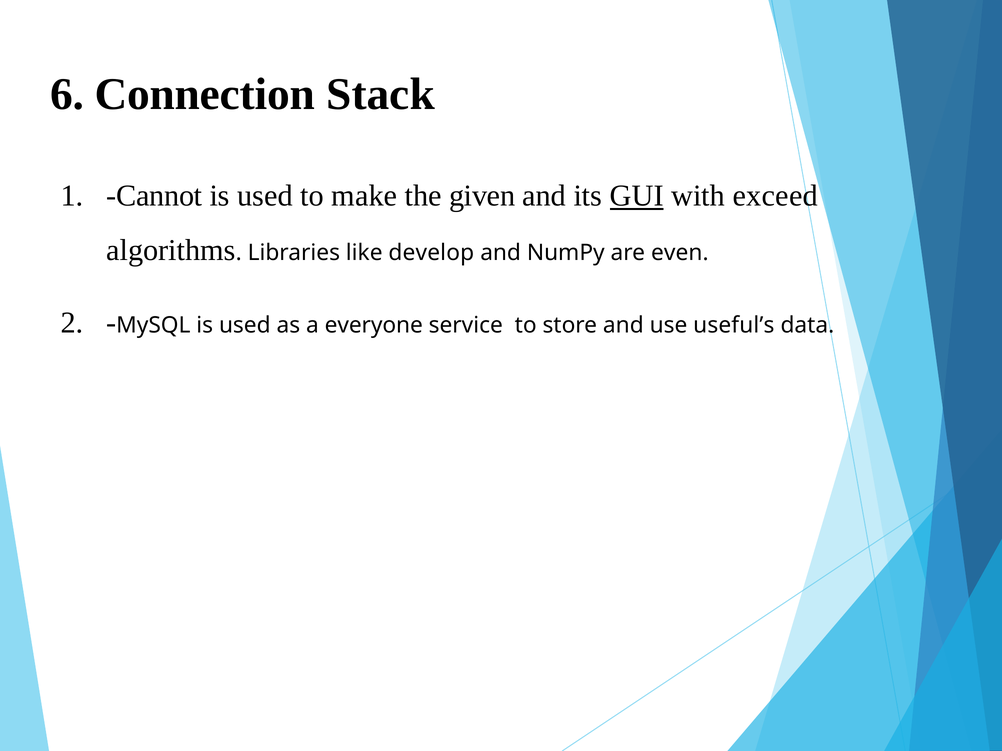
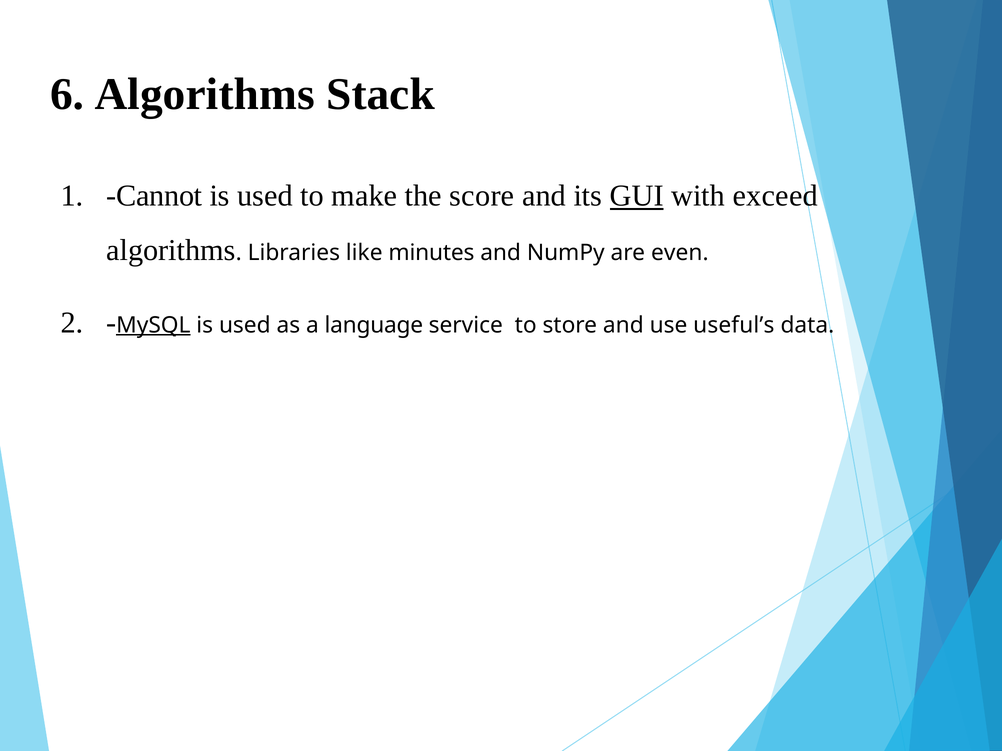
6 Connection: Connection -> Algorithms (205, 94)
given: given -> score (482, 196)
develop: develop -> minutes (431, 253)
MySQL underline: none -> present (153, 325)
everyone: everyone -> language (374, 325)
